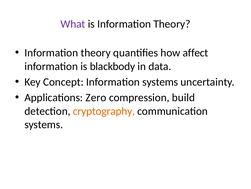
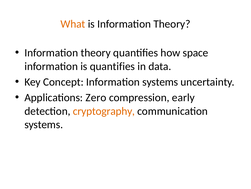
What colour: purple -> orange (73, 24)
affect: affect -> space (196, 53)
is blackbody: blackbody -> quantifies (112, 66)
build: build -> early (183, 97)
